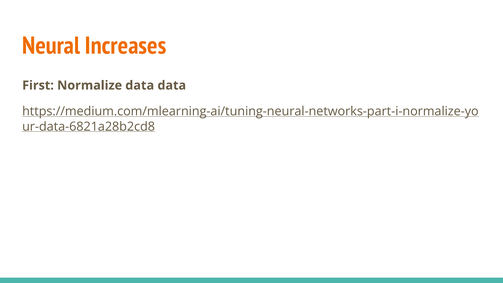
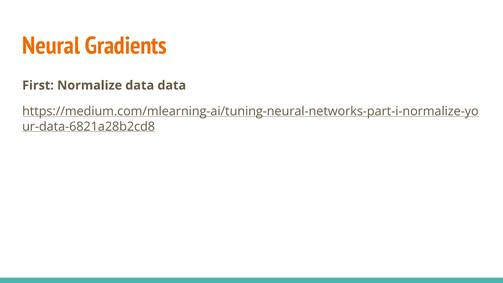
Increases: Increases -> Gradients (126, 46)
